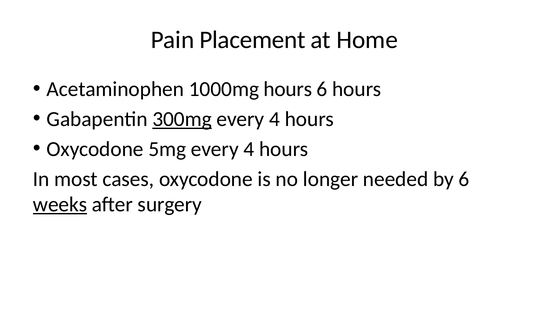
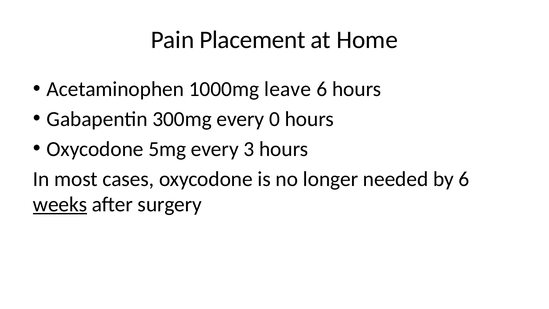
1000mg hours: hours -> leave (288, 89)
300mg underline: present -> none (182, 119)
4: 4 -> 0 (275, 119)
5mg every 4: 4 -> 3 (249, 149)
